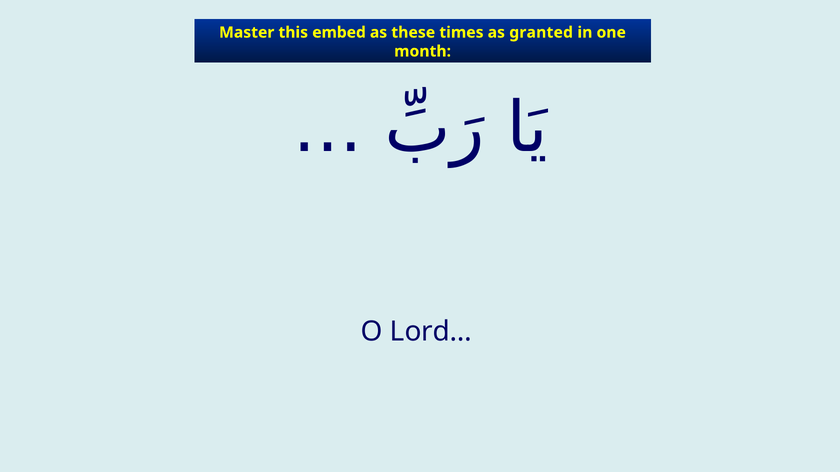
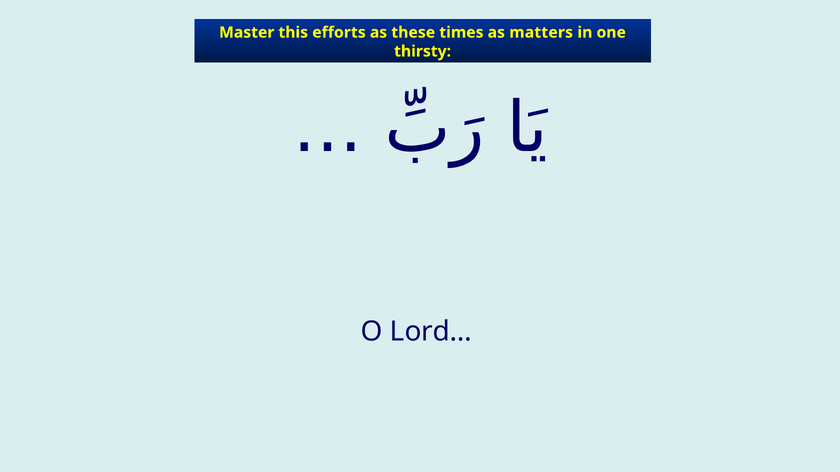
embed: embed -> efforts (339, 32)
granted: granted -> matters (541, 32)
month: month -> thirsty (423, 51)
